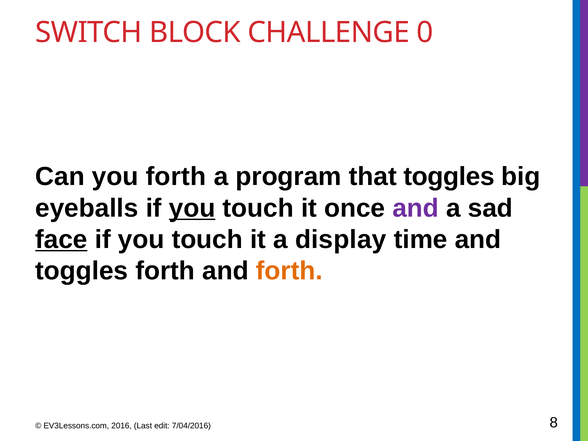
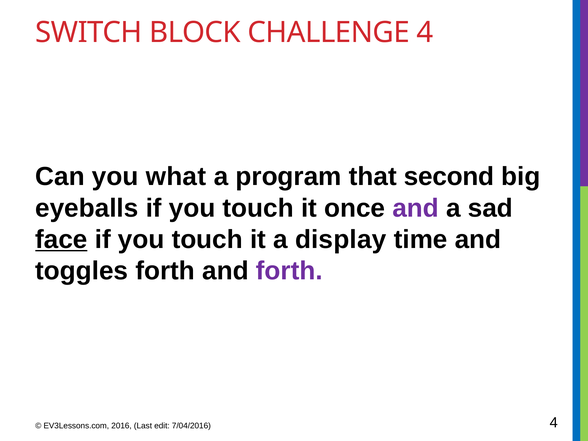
CHALLENGE 0: 0 -> 4 (425, 32)
you forth: forth -> what (176, 177)
that toggles: toggles -> second (449, 177)
you underline: present -> none (192, 208)
forth colour: orange -> purple (289, 271)
7/04/2016 8: 8 -> 4 (554, 423)
